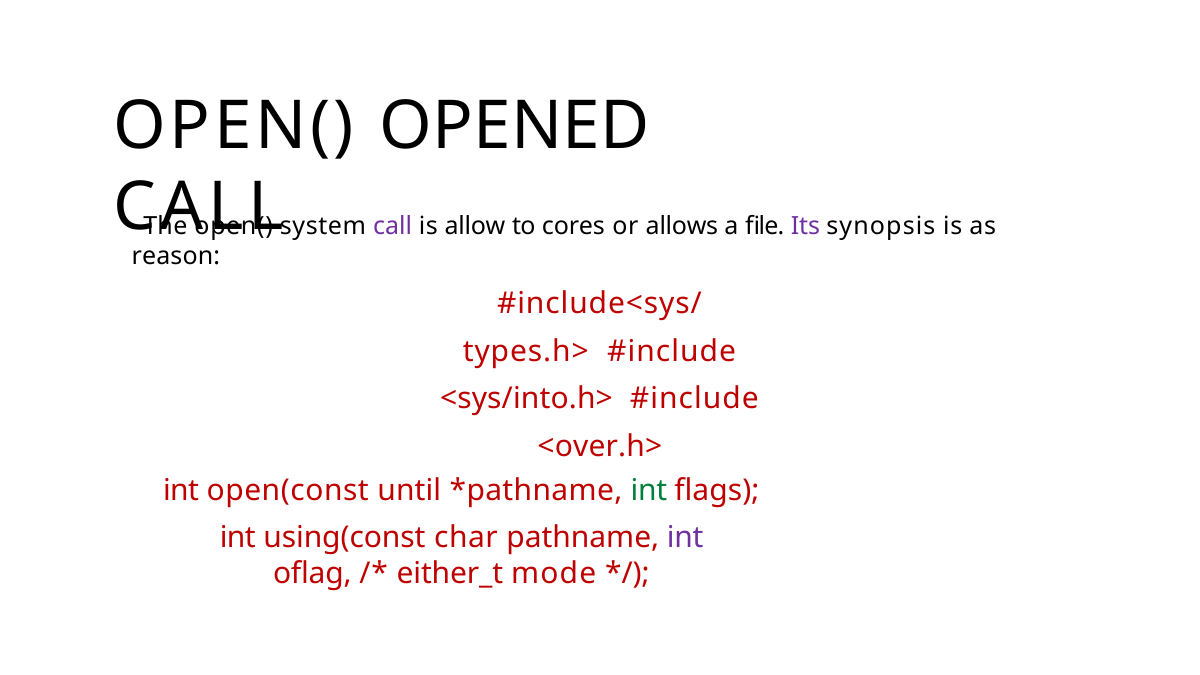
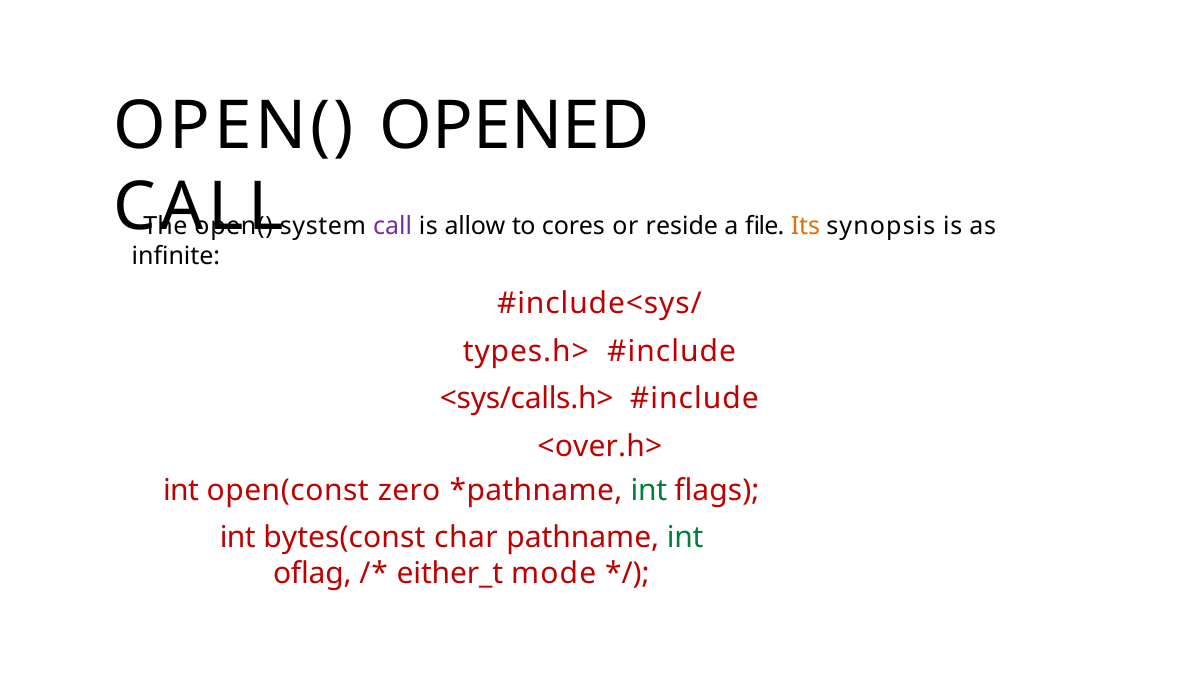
allows: allows -> reside (682, 226)
Its colour: purple -> orange (805, 226)
reason: reason -> infinite (176, 256)
<sys/into.h>: <sys/into.h> -> <sys/calls.h> (527, 399)
until: until -> zero (409, 490)
using(const: using(const -> bytes(const (344, 537)
int colour: purple -> green (685, 537)
